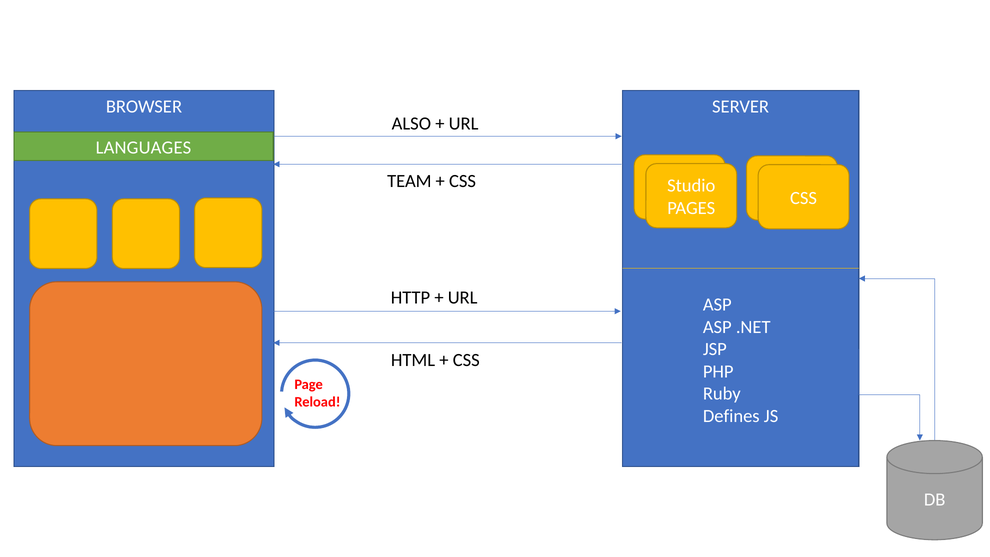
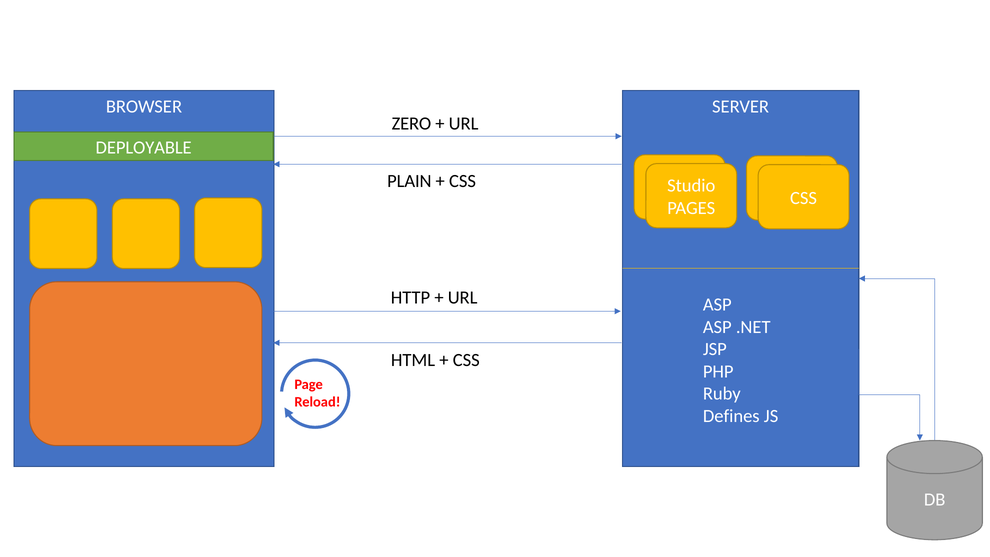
ALSO: ALSO -> ZERO (411, 123)
LANGUAGES: LANGUAGES -> DEPLOYABLE (144, 148)
TEAM: TEAM -> PLAIN (409, 181)
